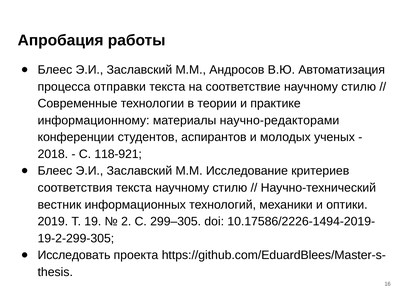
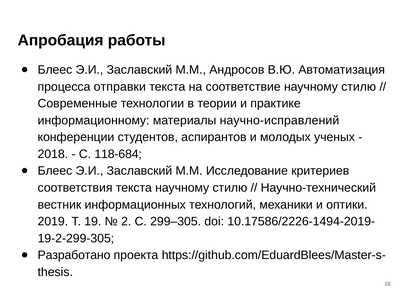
научно-редакторами: научно-редакторами -> научно-исправлений (279, 120)
118-921: 118-921 -> 118-684 (118, 154)
Исследовать: Исследовать -> Разработано (74, 255)
